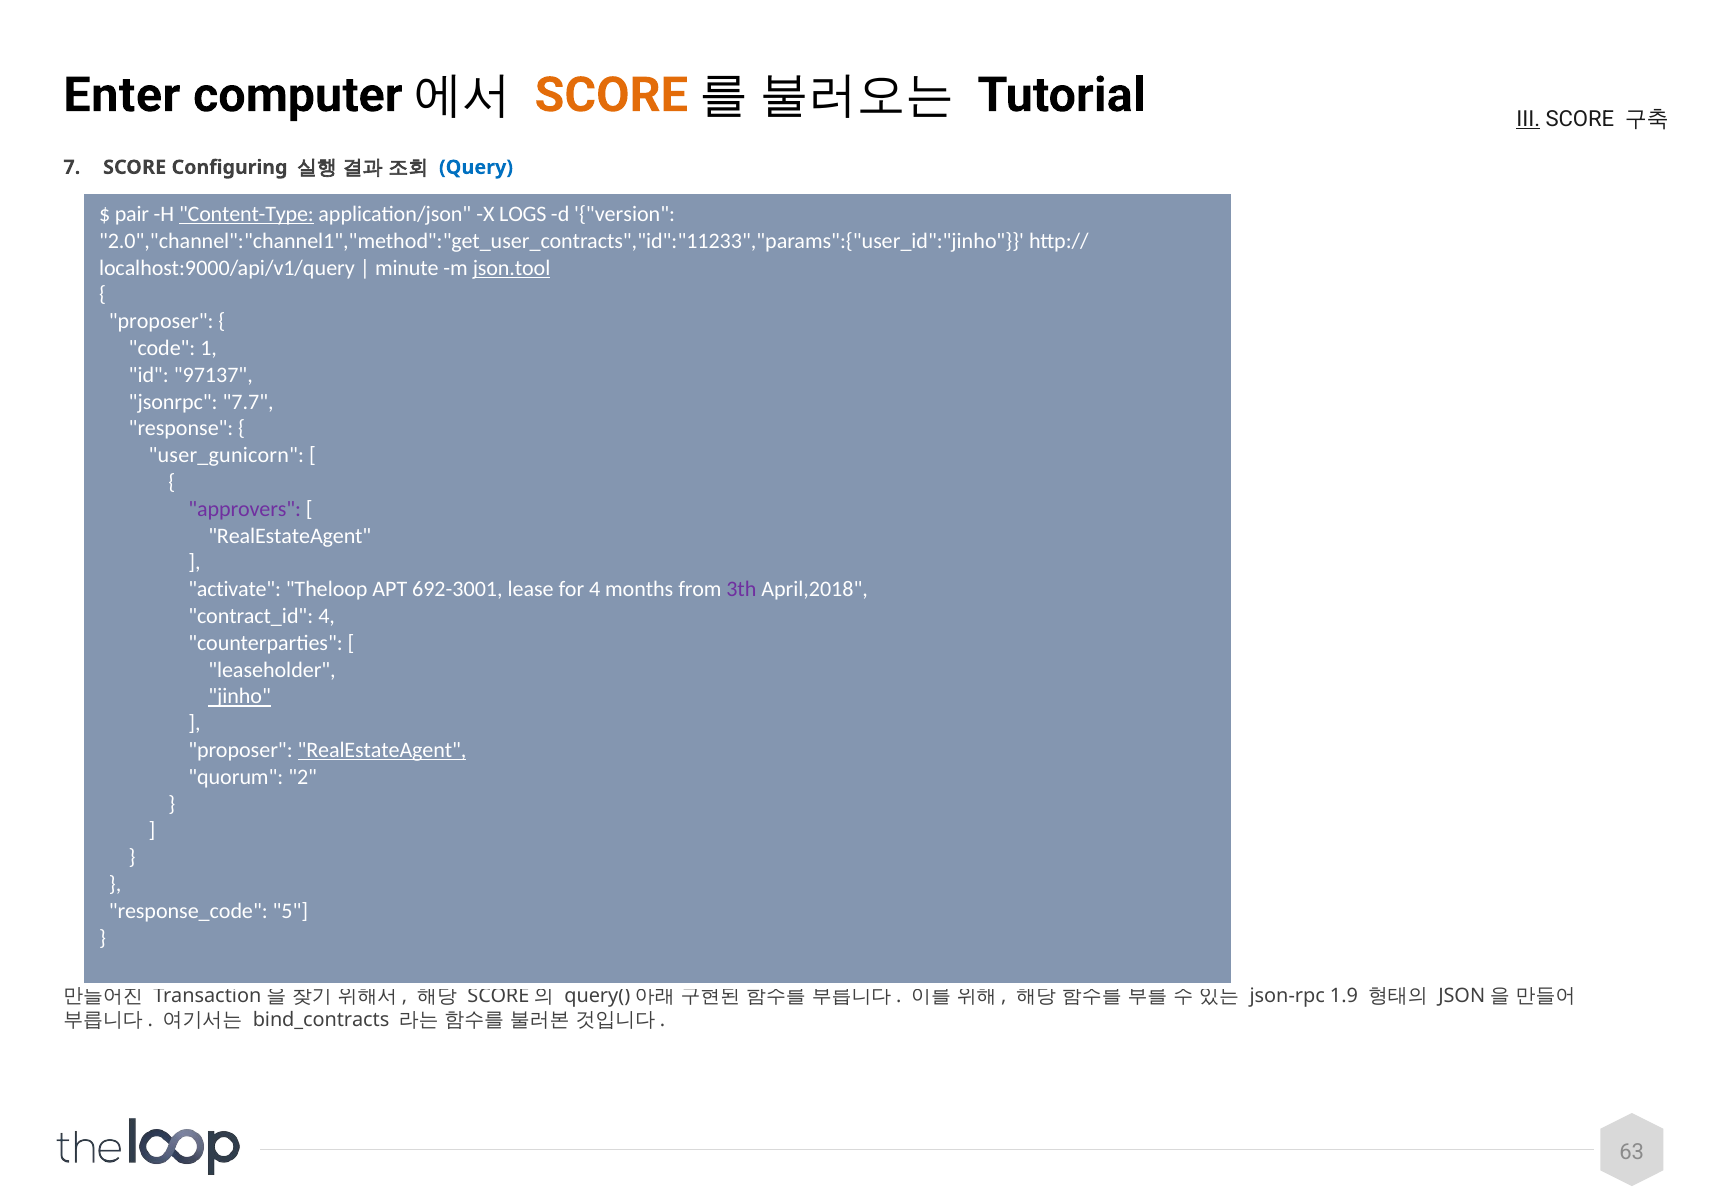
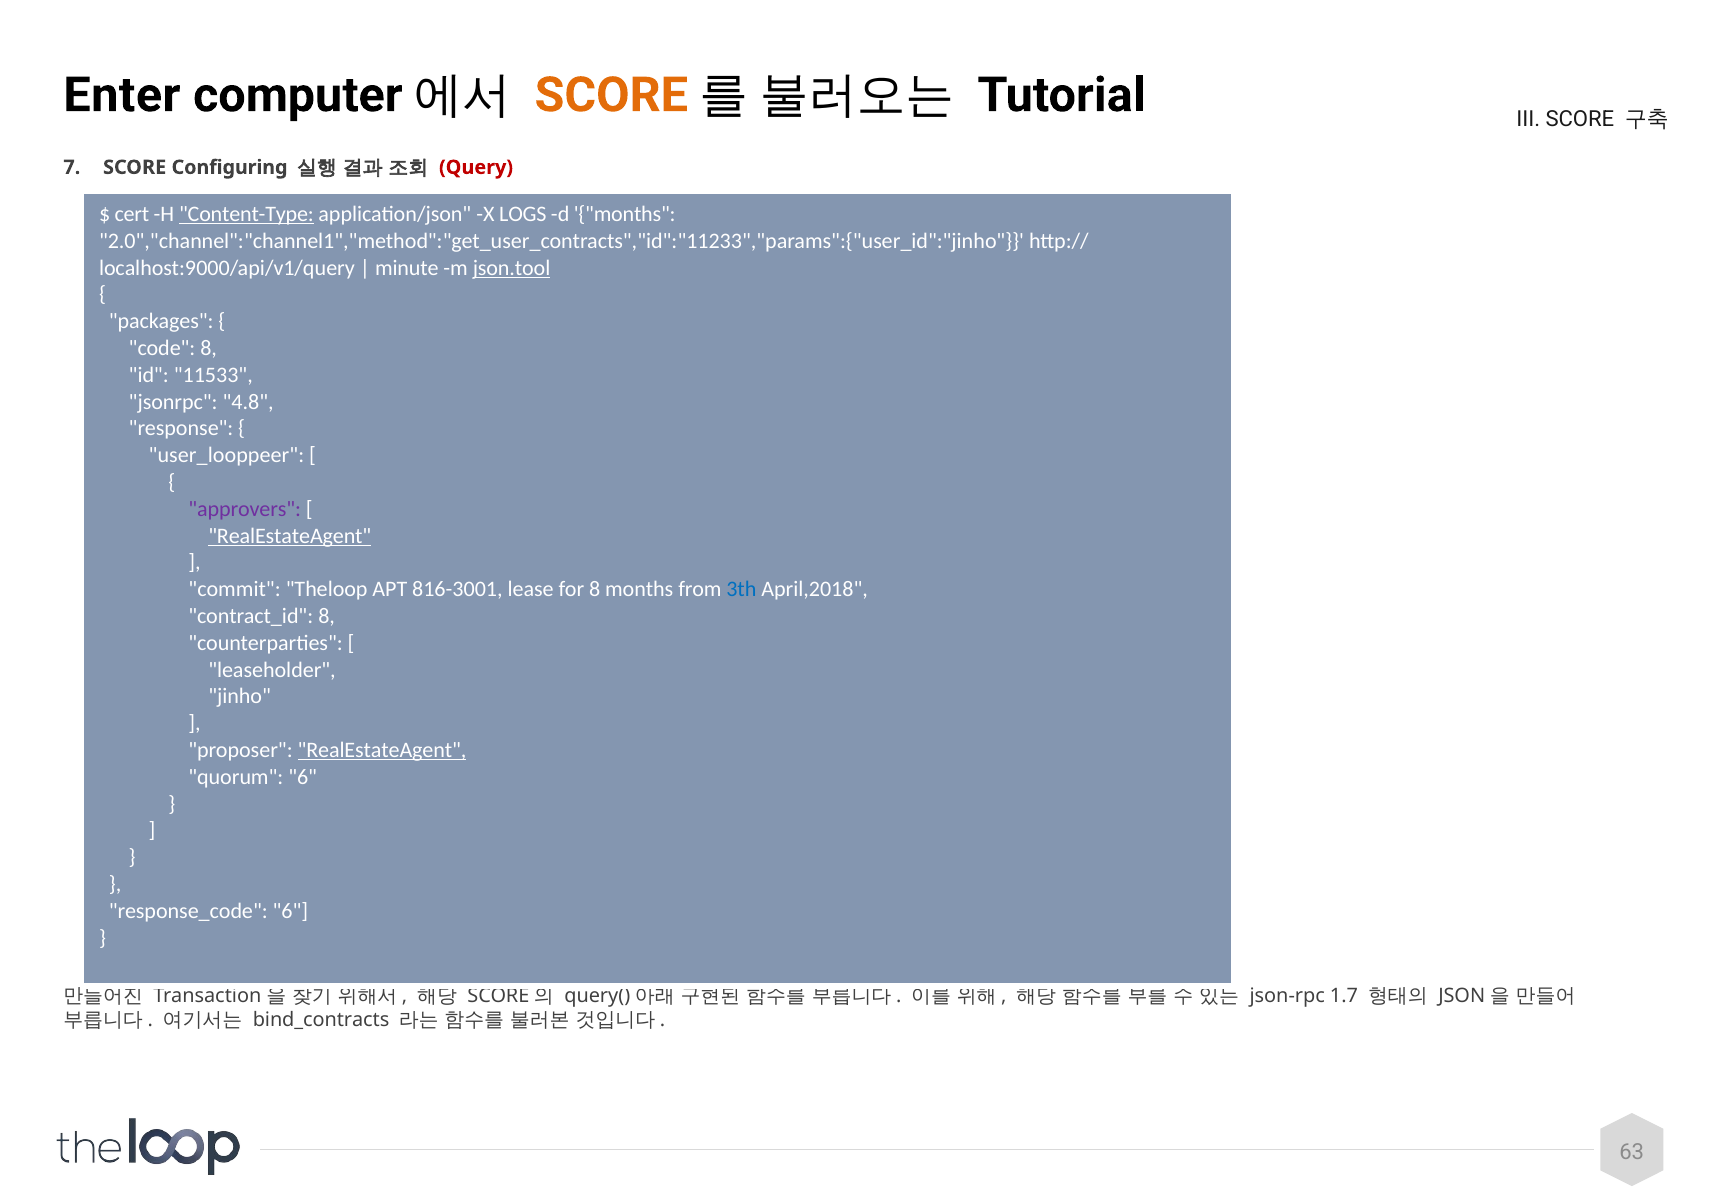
III underline: present -> none (1528, 119)
Query colour: blue -> red (476, 167)
pair: pair -> cert (132, 214)
d version: version -> months (625, 214)
proposer: proposer -> packages (161, 321)
code 1: 1 -> 8 (209, 348)
97137: 97137 -> 11533 (213, 375)
7.7: 7.7 -> 4.8 (248, 402)
user_gunicorn: user_gunicorn -> user_looppeer (226, 455)
RealEstateAgent underline: none -> present (290, 536)
activate: activate -> commit (235, 589)
692-3001: 692-3001 -> 816-3001 (457, 589)
for 4: 4 -> 8 (595, 589)
3th colour: purple -> blue (741, 589)
4: 4 -> 8 (327, 616)
jinho underline: present -> none (240, 697)
quorum 2: 2 -> 6 (303, 777)
5: 5 -> 6 (290, 911)
1.9: 1.9 -> 1.7 (1344, 996)
